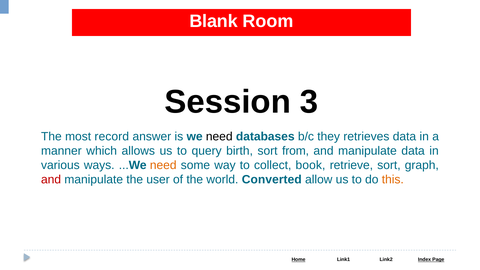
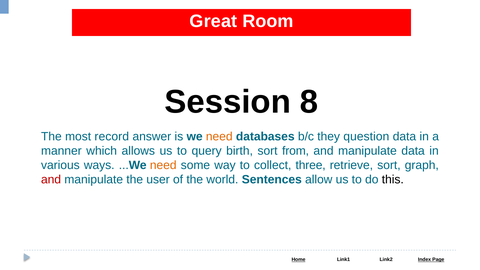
Blank: Blank -> Great (213, 21)
3: 3 -> 8 (309, 102)
need colour: black -> orange (219, 136)
retrieves: retrieves -> question (366, 136)
book: book -> three (311, 165)
Converted: Converted -> Sentences (272, 180)
this colour: orange -> black (393, 180)
